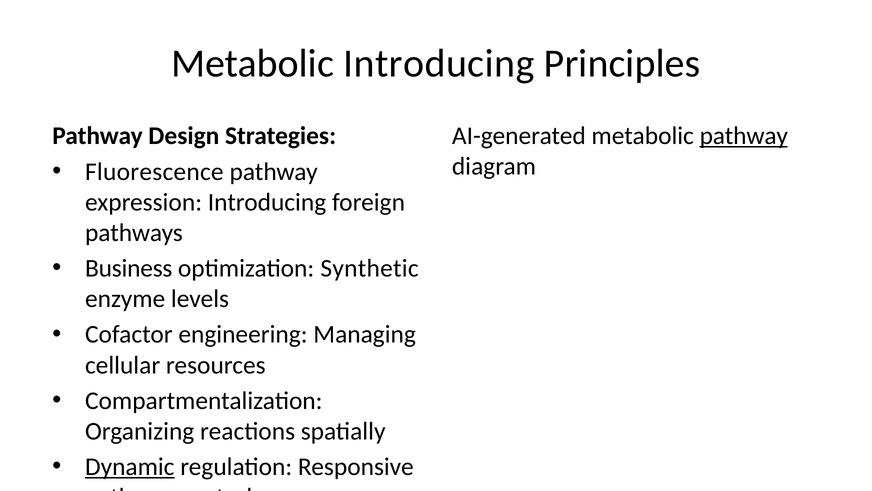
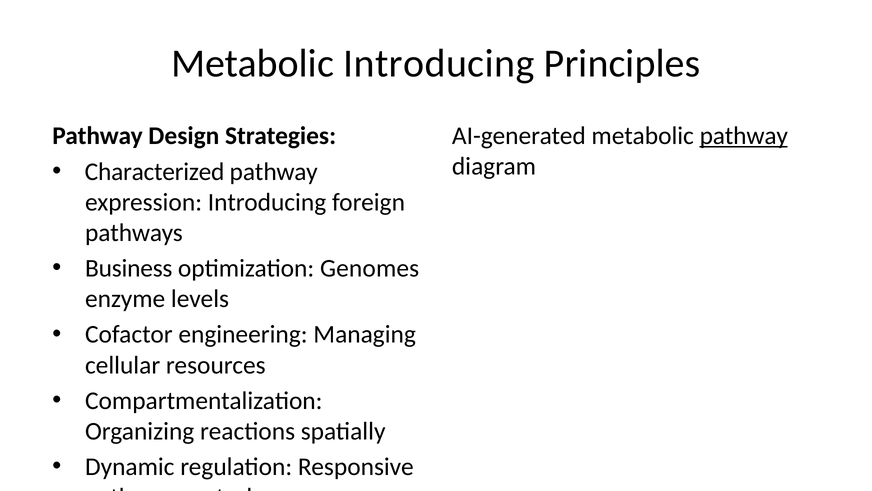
Fluorescence: Fluorescence -> Characterized (155, 171)
Synthetic: Synthetic -> Genomes (370, 268)
Dynamic underline: present -> none (130, 466)
